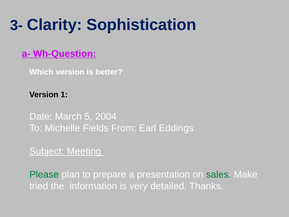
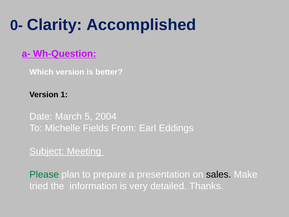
3-: 3- -> 0- (16, 25)
Sophistication: Sophistication -> Accomplished (141, 25)
sales colour: green -> black (219, 174)
